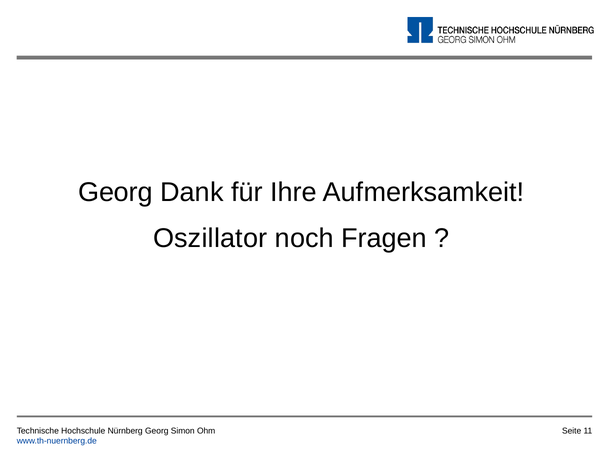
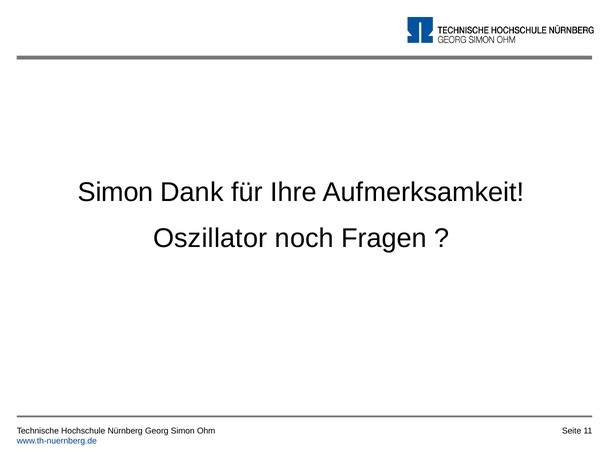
Georg: Georg -> Simon (116, 192)
